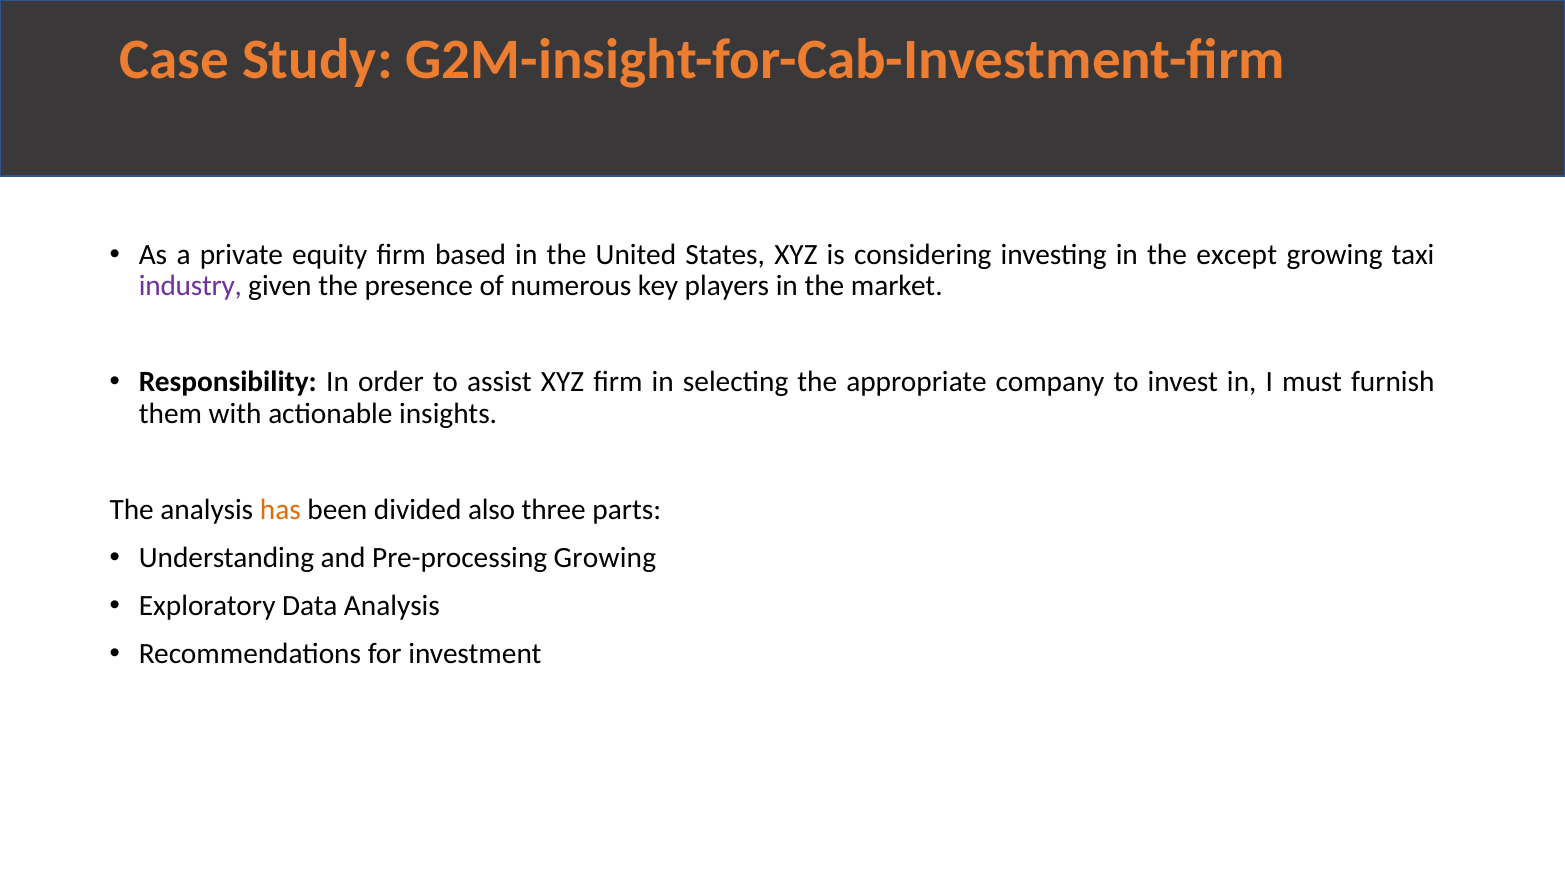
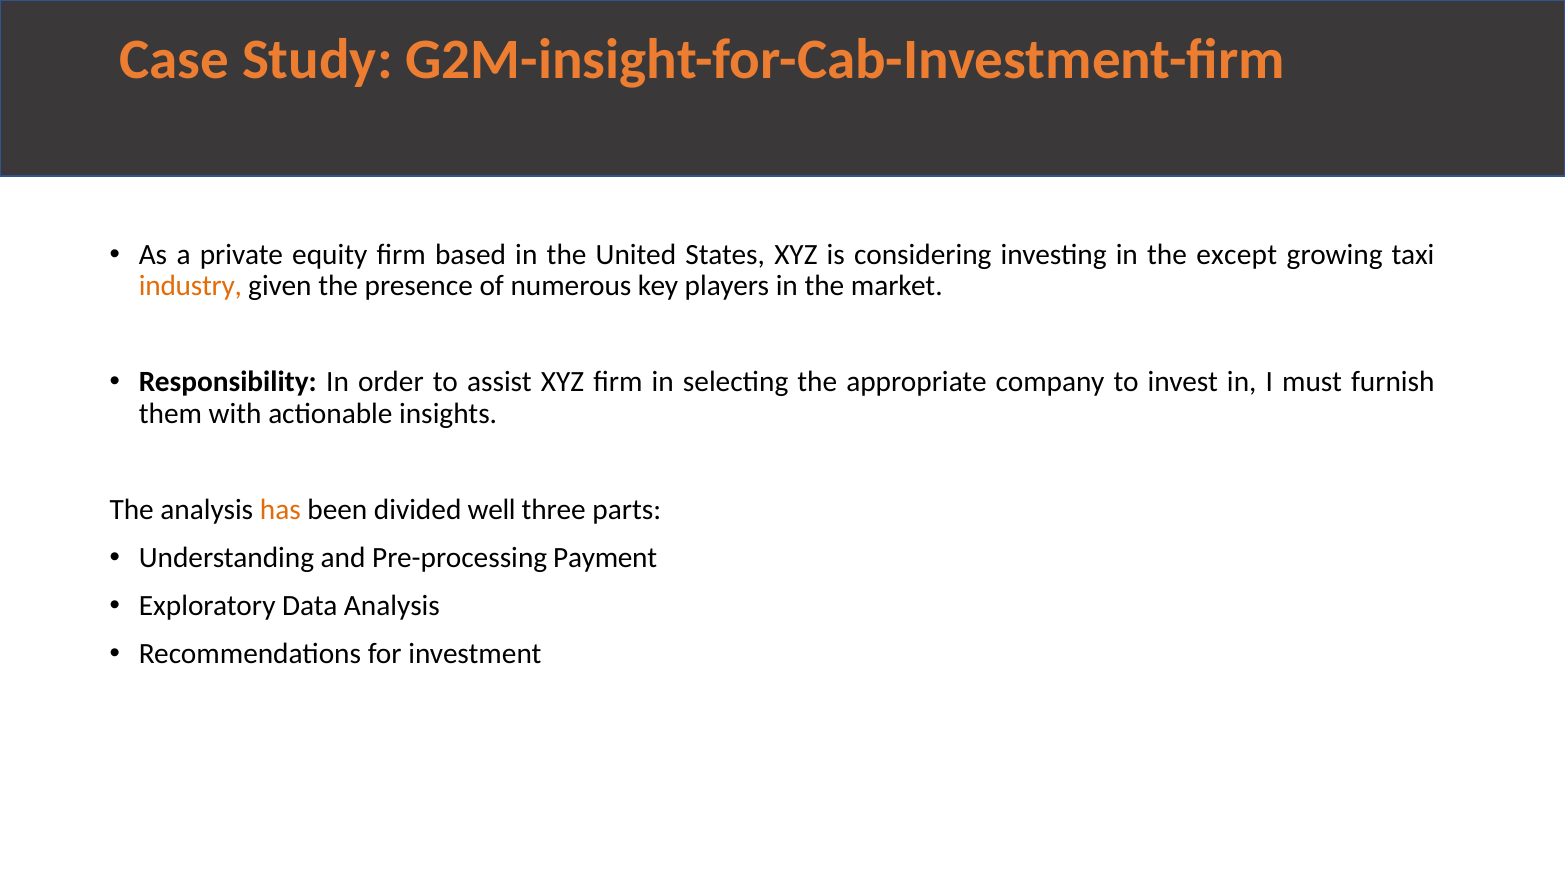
industry colour: purple -> orange (190, 286)
also: also -> well (492, 510)
Pre-processing Growing: Growing -> Payment (605, 558)
